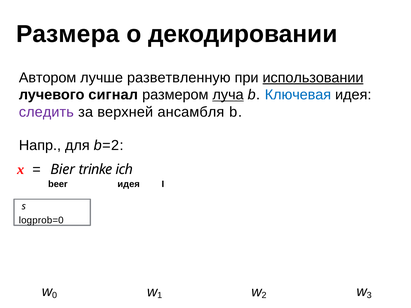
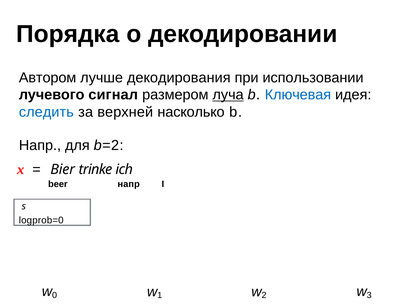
Размера: Размера -> Порядка (68, 34)
разветвленную: разветвленную -> декодирования (179, 78)
использовании underline: present -> none (313, 78)
следить colour: purple -> blue (46, 112)
ансамбля: ансамбля -> насколько (191, 112)
beer идея: идея -> напр (129, 184)
